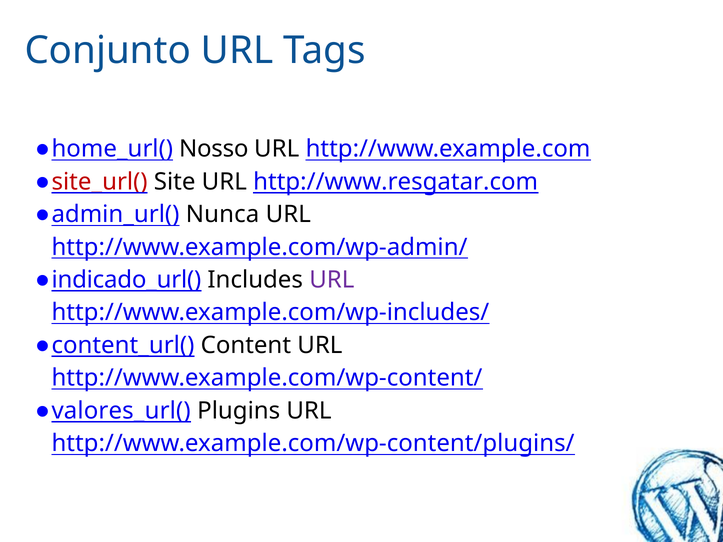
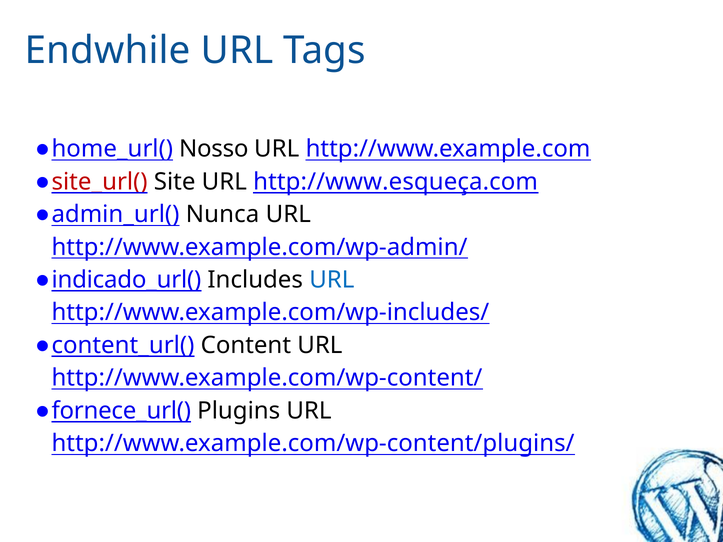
Conjunto: Conjunto -> Endwhile (108, 50)
http://www.resgatar.com: http://www.resgatar.com -> http://www.esqueça.com (396, 182)
URL colour: purple -> blue (332, 280)
valores_url(: valores_url( -> fornece_url( (121, 411)
